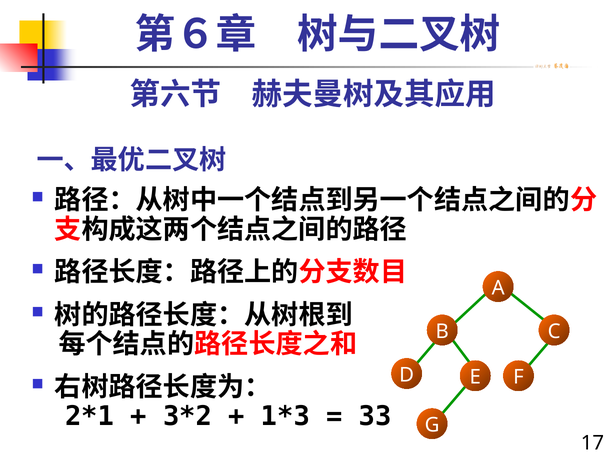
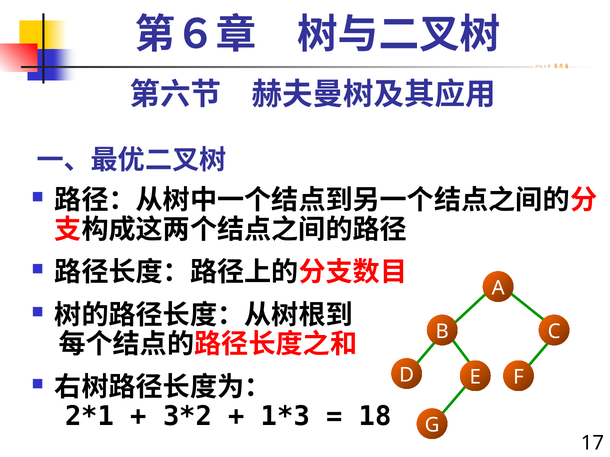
33: 33 -> 18 (375, 417)
